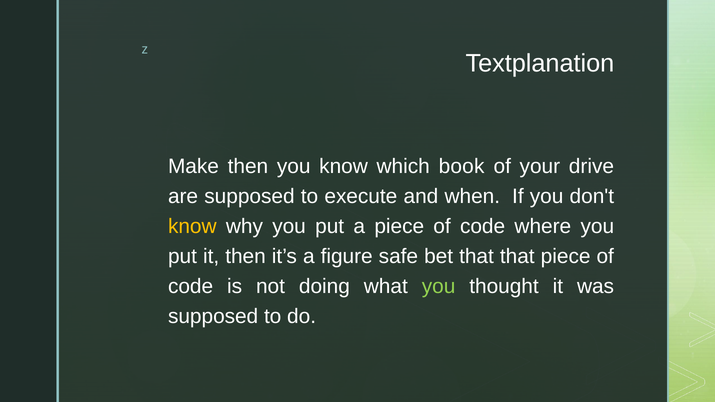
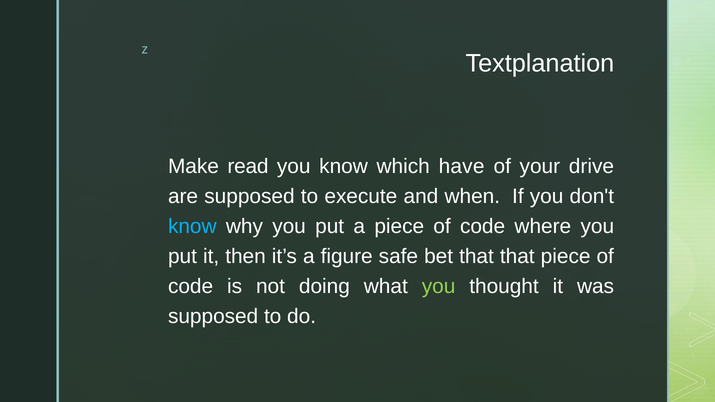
Make then: then -> read (248, 167)
book: book -> have (462, 167)
know colour: yellow -> light blue (192, 227)
